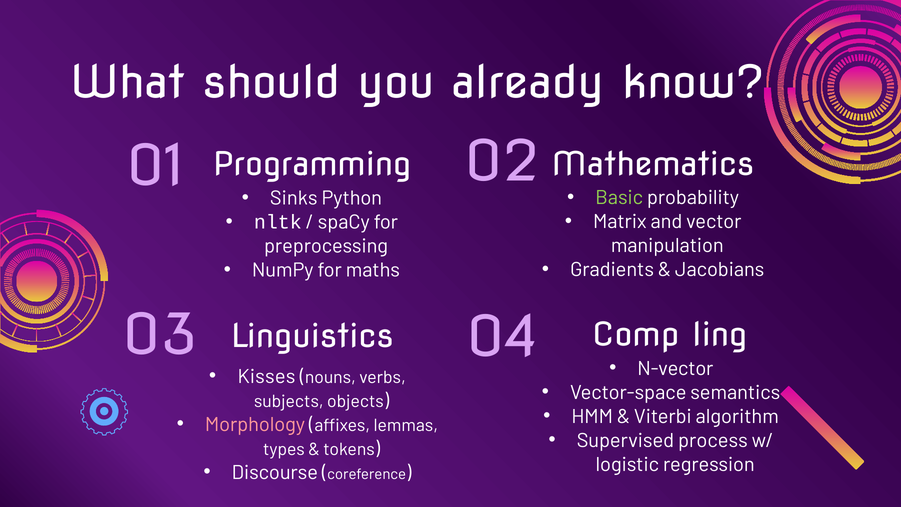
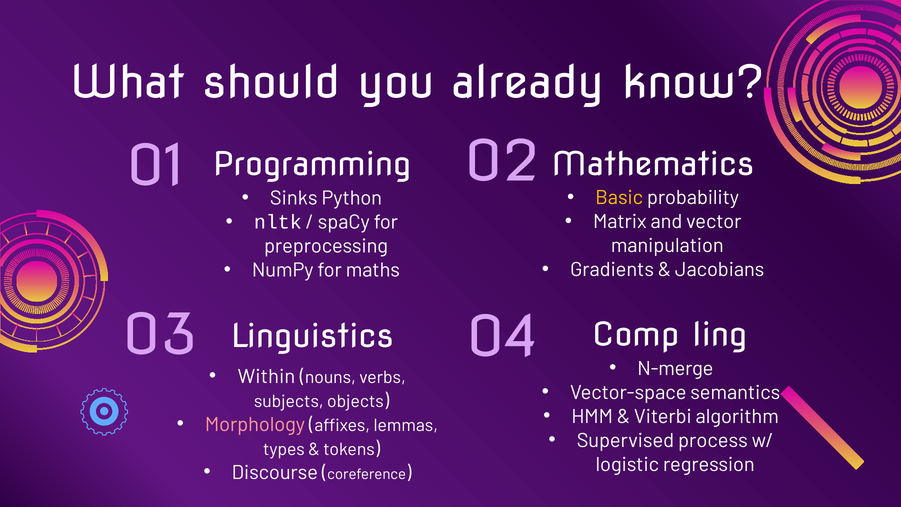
Basic colour: light green -> yellow (619, 198)
N-vector: N-vector -> N-merge (675, 368)
Kisses: Kisses -> Within (266, 376)
